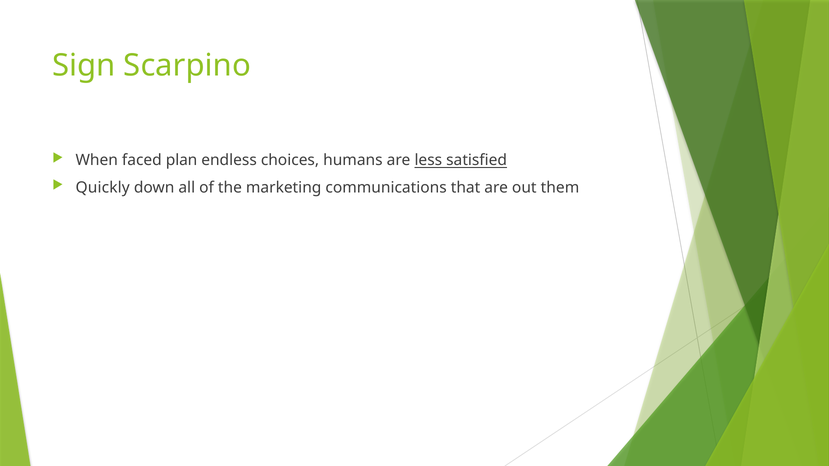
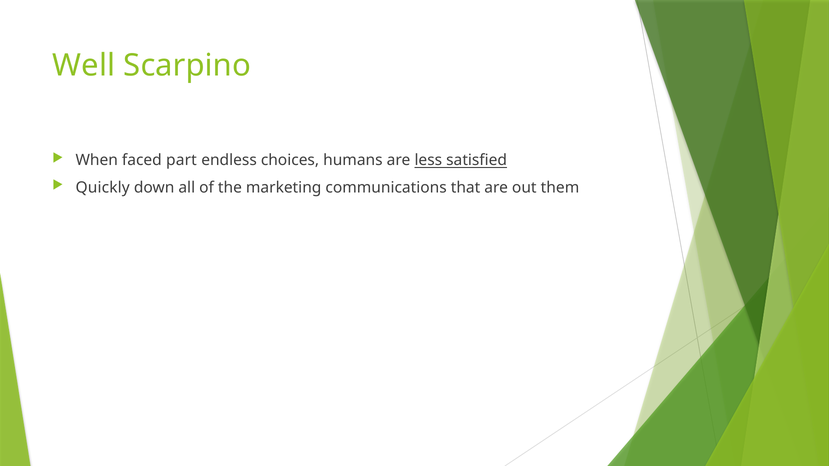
Sign: Sign -> Well (84, 65)
plan: plan -> part (181, 160)
